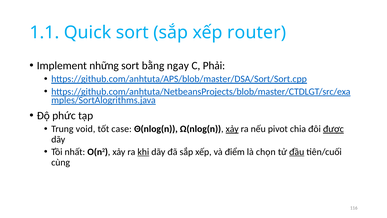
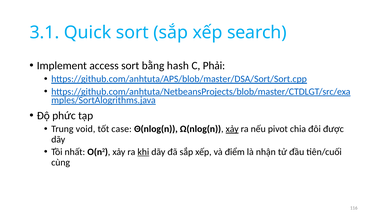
1.1: 1.1 -> 3.1 (44, 33)
router: router -> search (257, 33)
những: những -> access (104, 65)
ngay: ngay -> hash (178, 65)
được underline: present -> none (333, 129)
chọn: chọn -> nhận (266, 152)
đầu underline: present -> none (297, 152)
